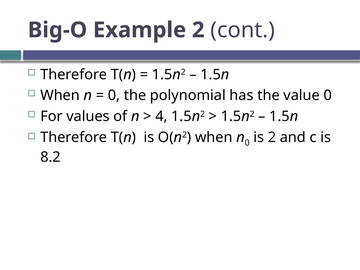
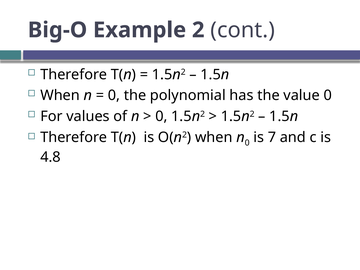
4: 4 -> 0 (161, 116)
is 2: 2 -> 7 (272, 137)
8.2: 8.2 -> 4.8 (51, 157)
